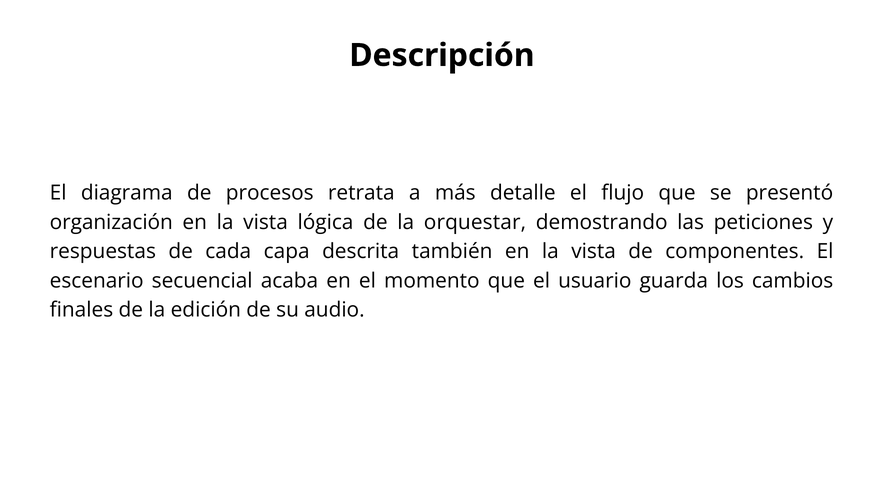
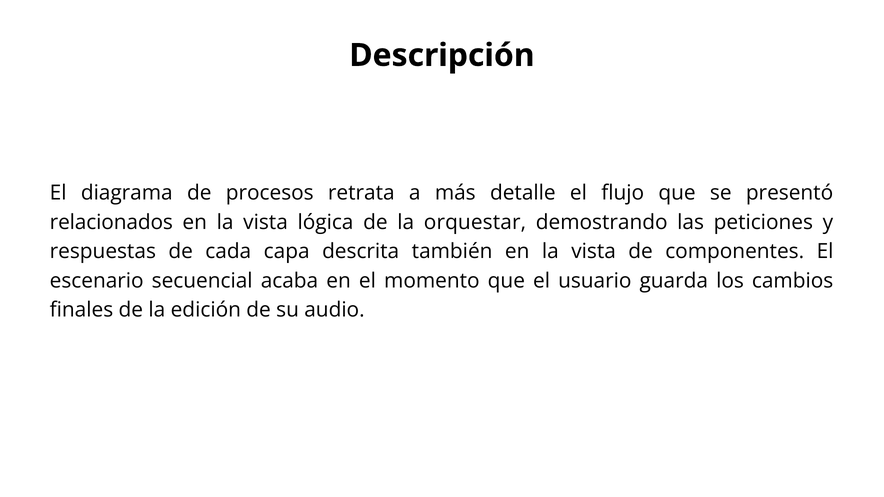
organización: organización -> relacionados (111, 222)
